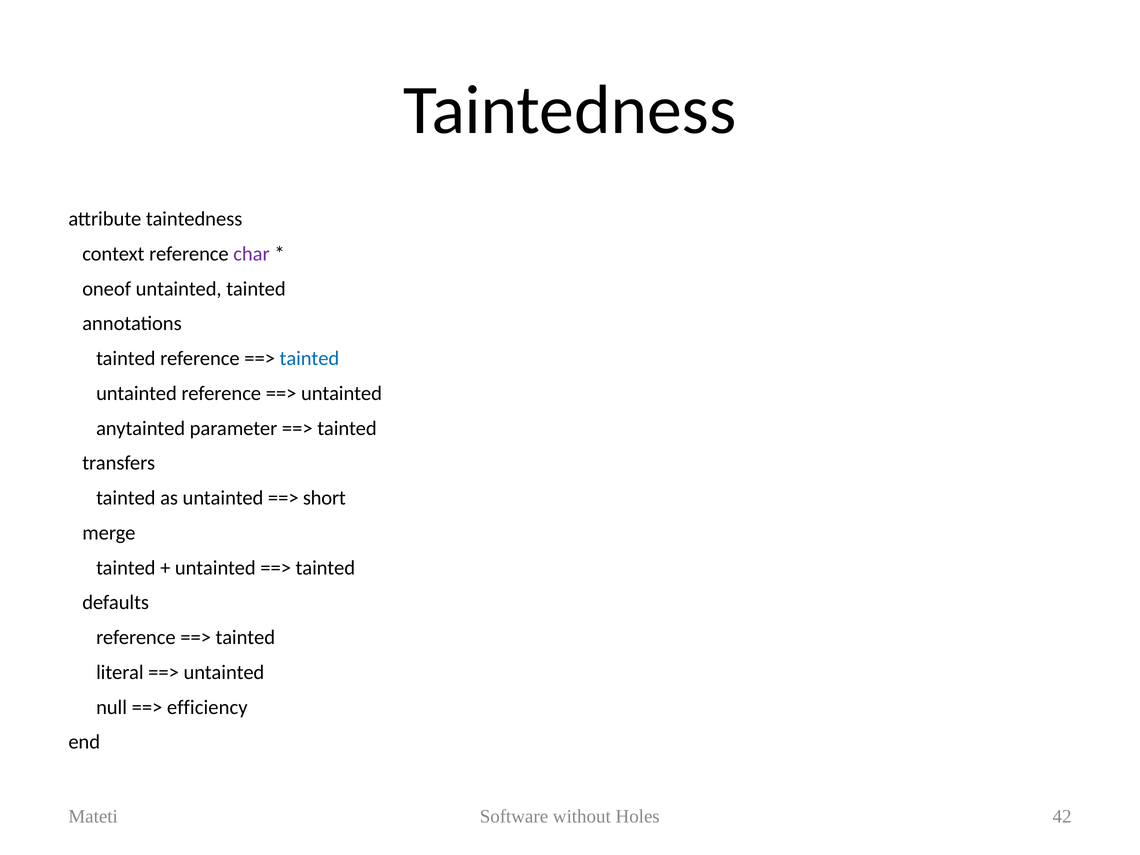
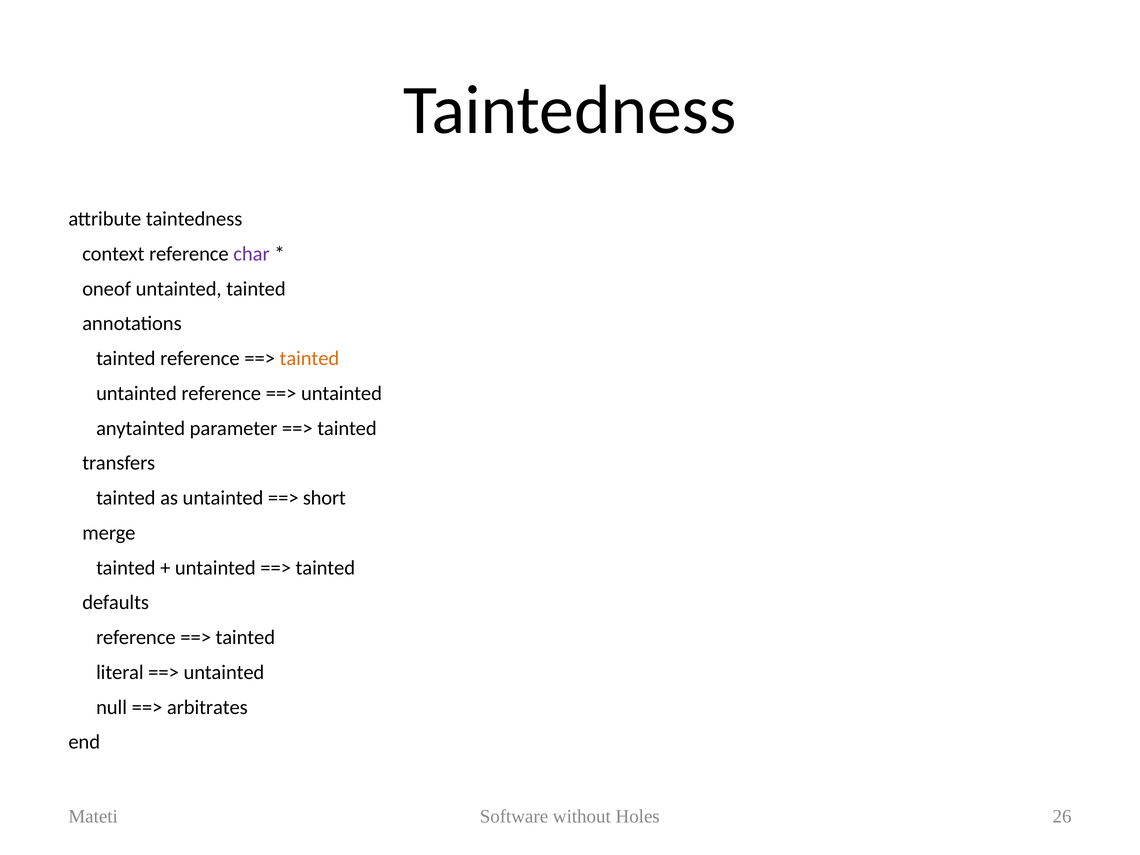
tainted colour: blue -> orange (309, 358)
efficiency: efficiency -> arbitrates (207, 707)
42: 42 -> 26 (1062, 817)
